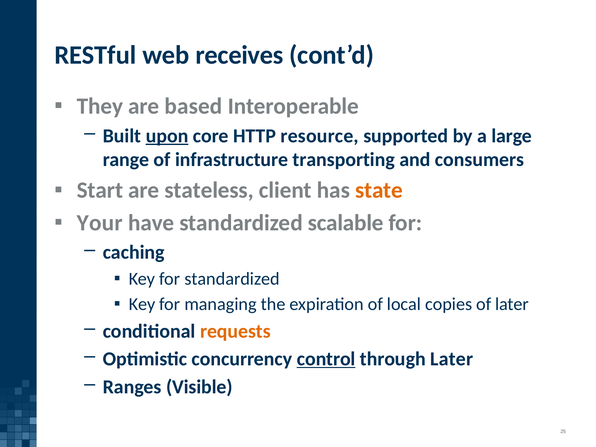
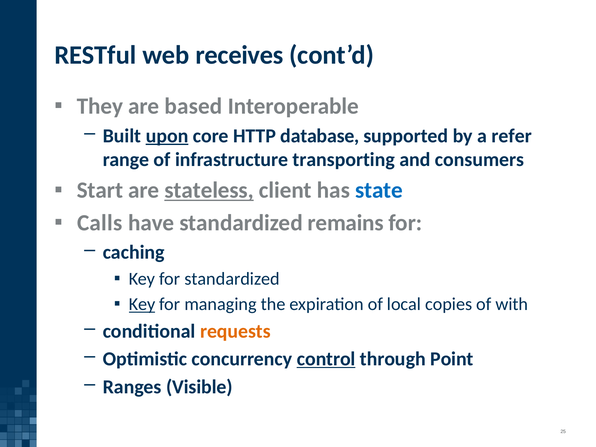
resource: resource -> database (320, 136)
large: large -> refer (512, 136)
stateless underline: none -> present (209, 190)
state colour: orange -> blue (379, 190)
Your: Your -> Calls (100, 223)
scalable: scalable -> remains (346, 223)
Key underline: none -> present (142, 304)
of later: later -> with (512, 304)
through Later: Later -> Point (452, 359)
